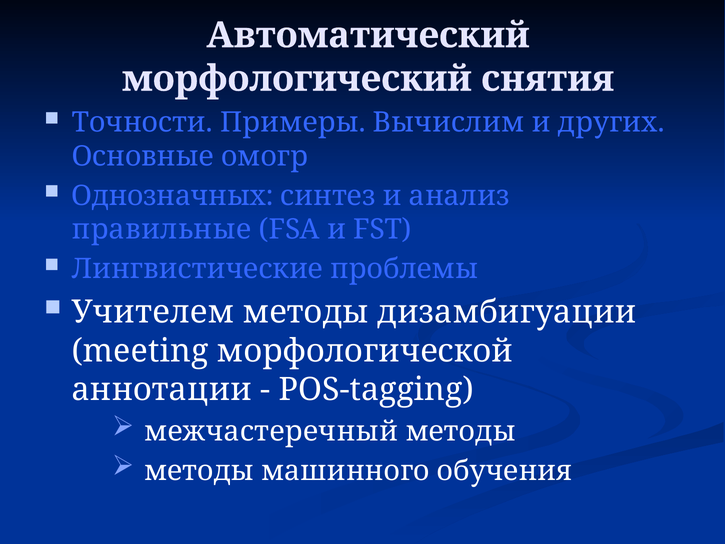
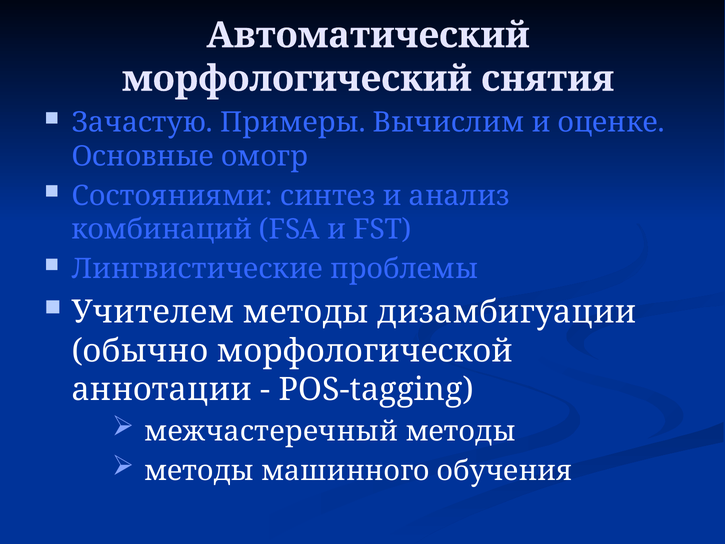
Точности: Точности -> Зачастую (142, 122)
других: других -> оценке (611, 122)
Однозначных: Однозначных -> Состояниями (172, 196)
правильные: правильные -> комбинаций (162, 230)
meeting: meeting -> обычно (140, 351)
